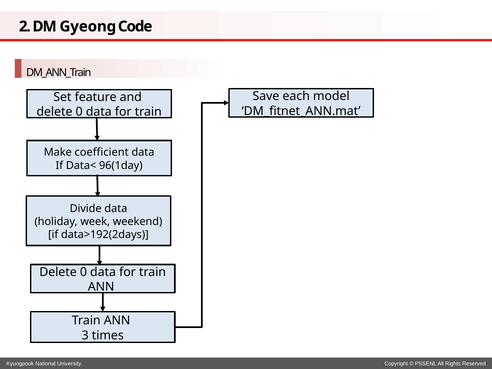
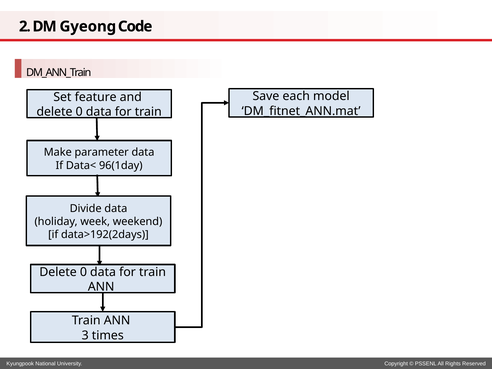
coefficient: coefficient -> parameter (102, 152)
